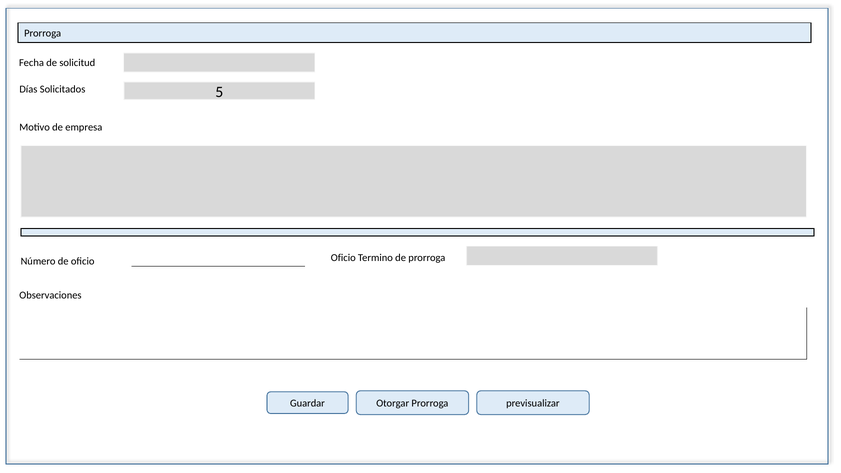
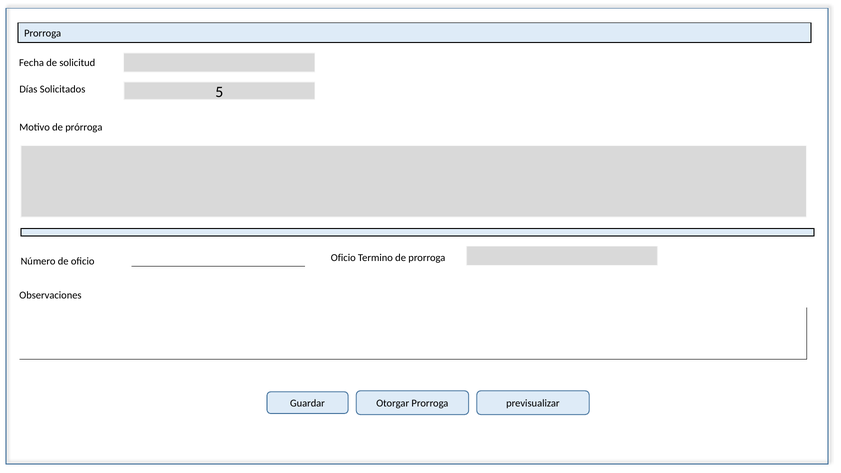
empresa: empresa -> prórroga (84, 127)
